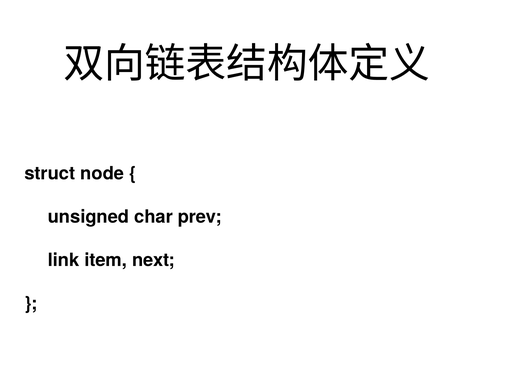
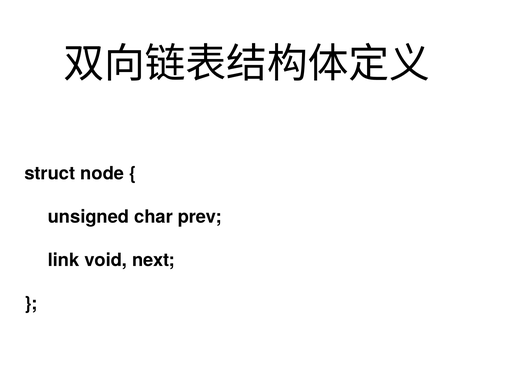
item: item -> void (106, 260)
